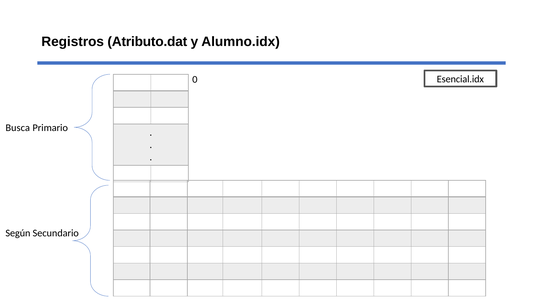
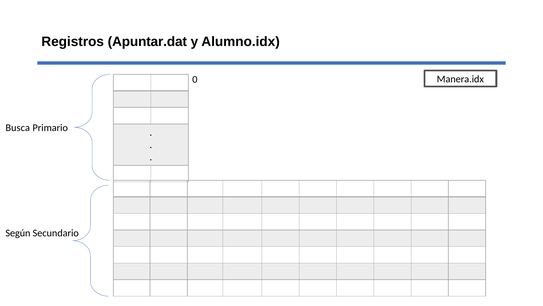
Atributo.dat: Atributo.dat -> Apuntar.dat (147, 42)
Esencial.idx: Esencial.idx -> Manera.idx (460, 79)
